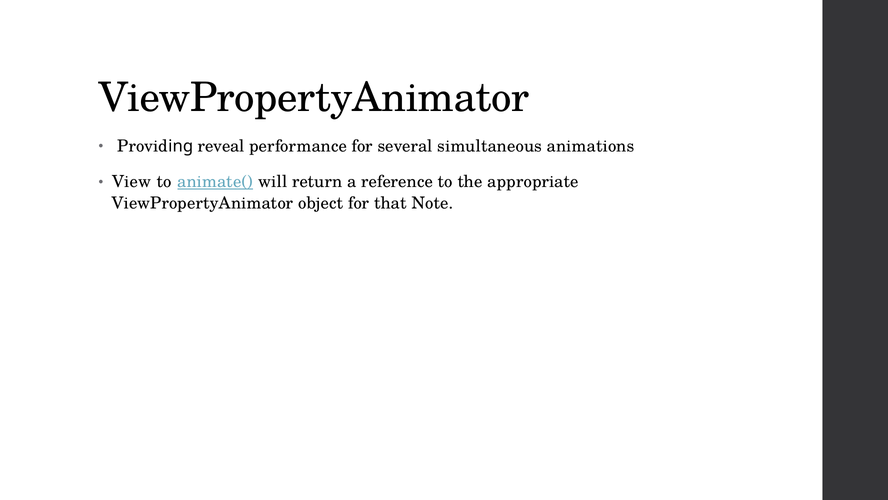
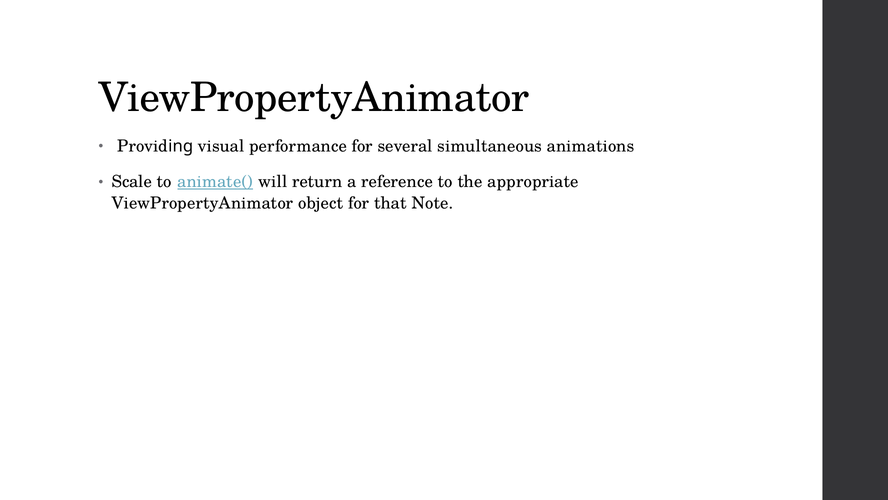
reveal: reveal -> visual (221, 146)
View: View -> Scale (132, 181)
